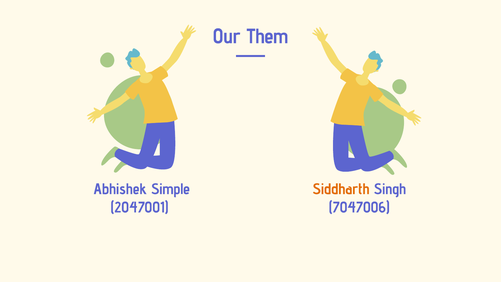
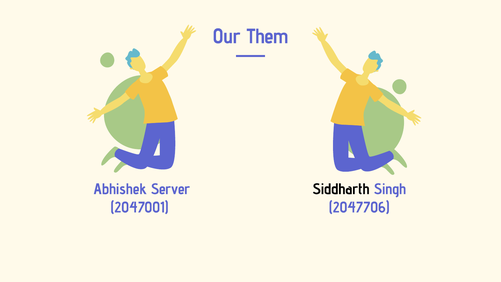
Simple: Simple -> Server (170, 189)
Siddharth colour: orange -> black (341, 189)
7047006: 7047006 -> 2047706 (359, 207)
